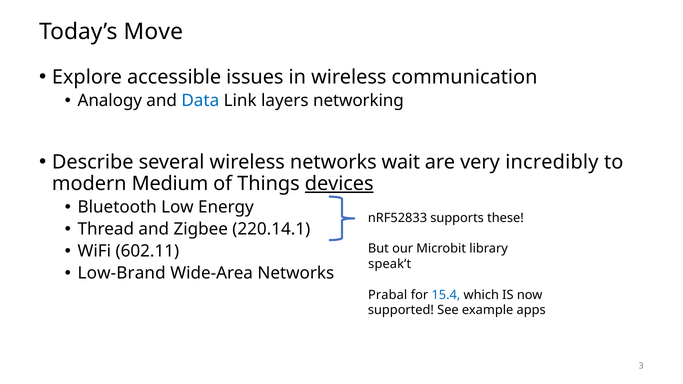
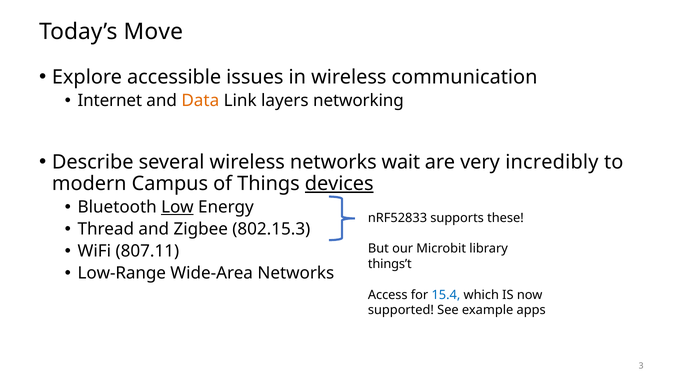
Analogy: Analogy -> Internet (110, 101)
Data colour: blue -> orange (200, 101)
Medium: Medium -> Campus (170, 184)
Low underline: none -> present (177, 207)
220.14.1: 220.14.1 -> 802.15.3 (271, 229)
602.11: 602.11 -> 807.11 (147, 251)
speak’t: speak’t -> things’t (390, 264)
Low-Brand: Low-Brand -> Low-Range (122, 273)
Prabal: Prabal -> Access (388, 295)
